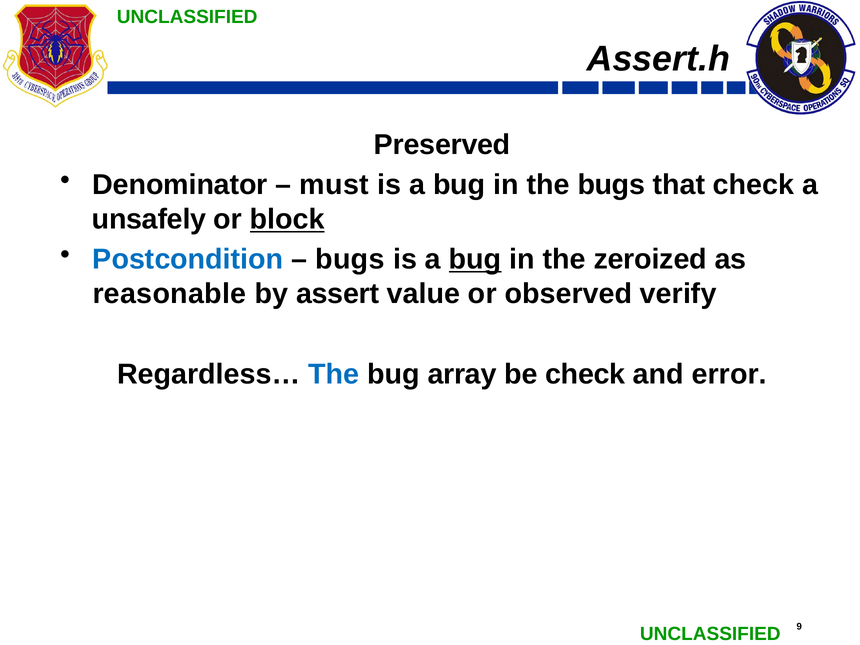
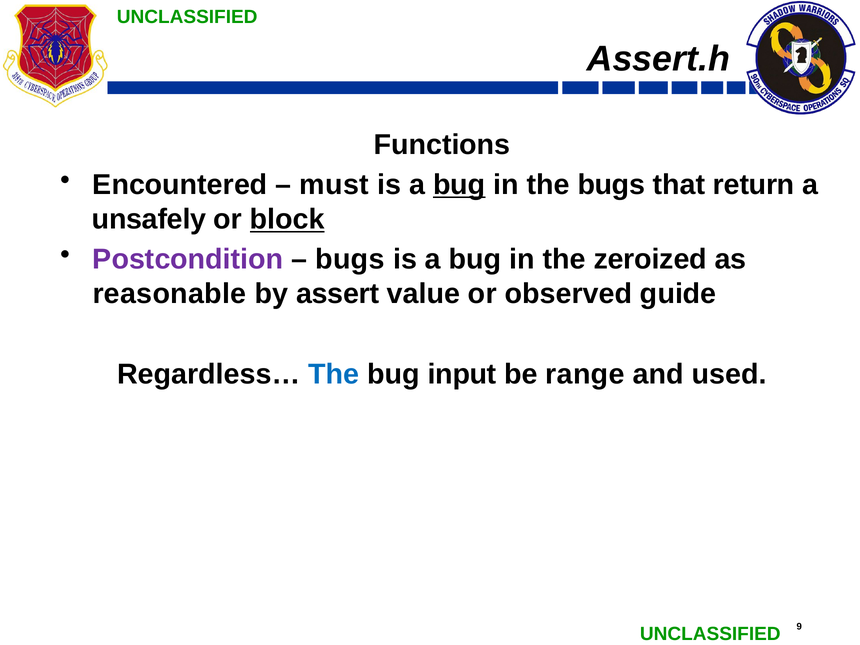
Preserved: Preserved -> Functions (442, 145)
Denominator: Denominator -> Encountered (180, 185)
bug underline: none -> present (459, 185)
that check: check -> return (754, 185)
Postcondition colour: blue -> purple (188, 259)
bug underline: present -> none (475, 259)
verify: verify -> guide (678, 294)
array: array -> input (462, 374)
be check: check -> range (585, 374)
error: error -> used (729, 374)
